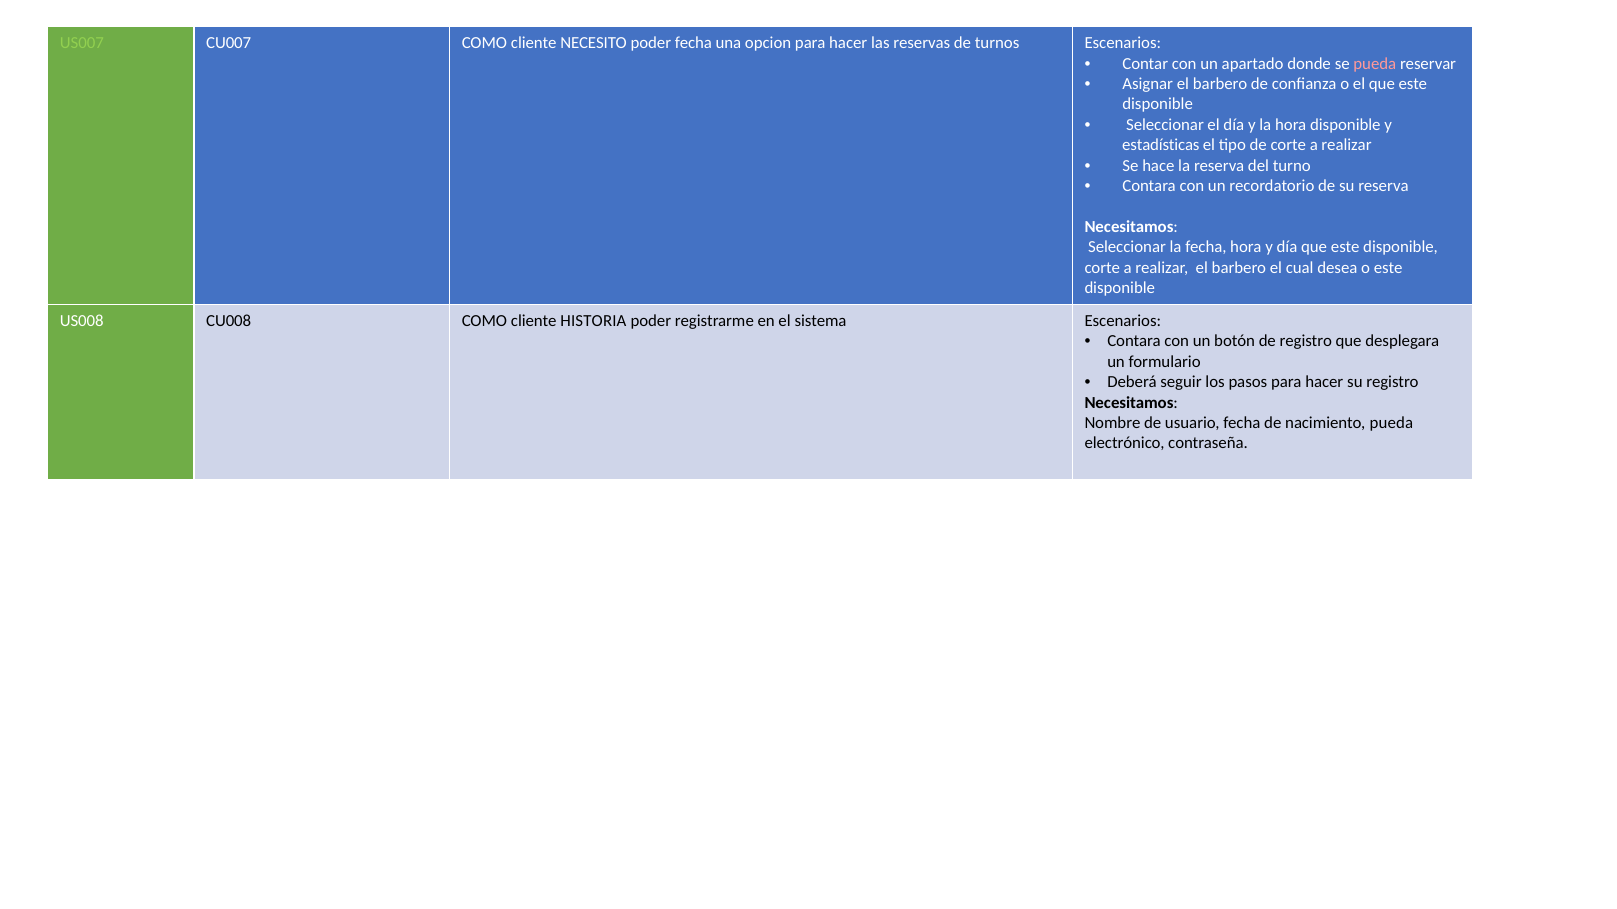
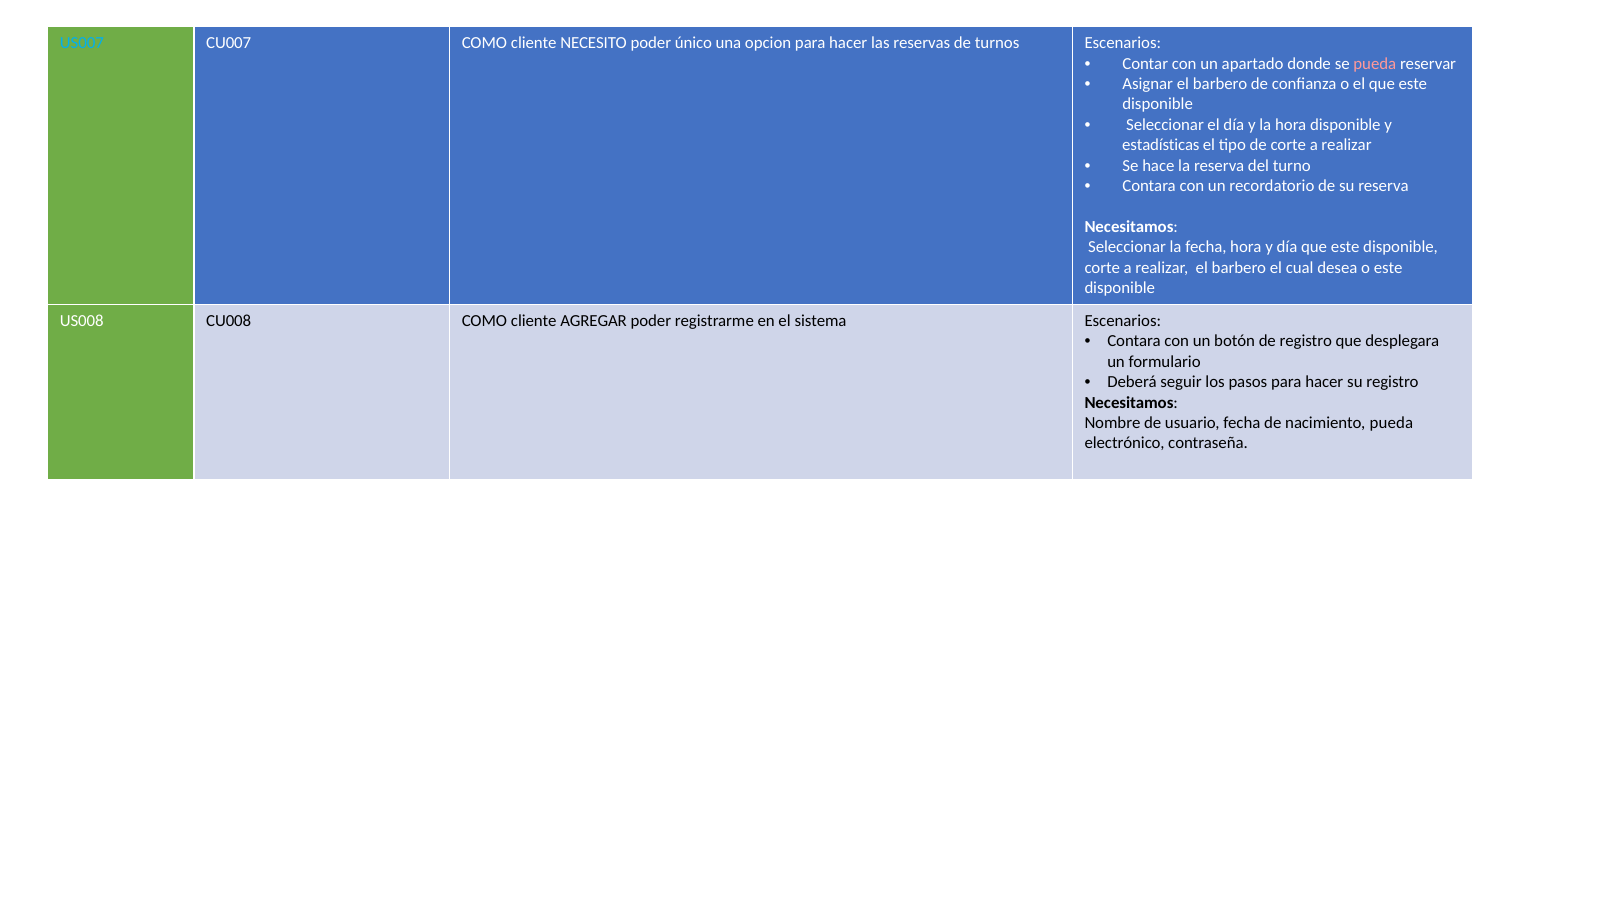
US007 colour: light green -> light blue (82, 43)
poder fecha: fecha -> único (693, 43)
HISTORIA: HISTORIA -> AGREGAR (594, 321)
